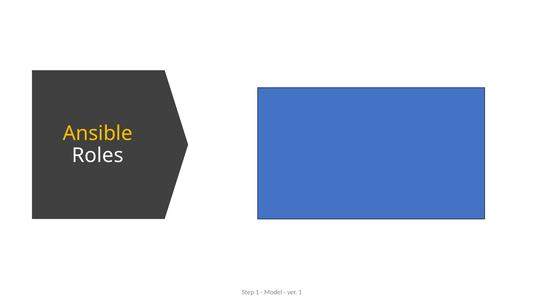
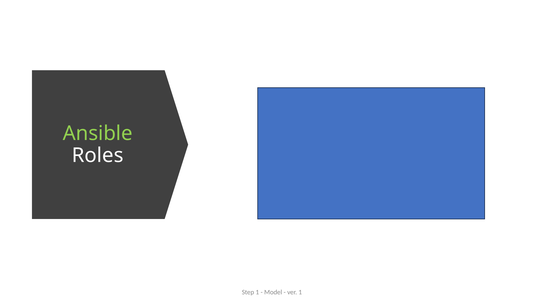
Ansible colour: yellow -> light green (98, 133)
